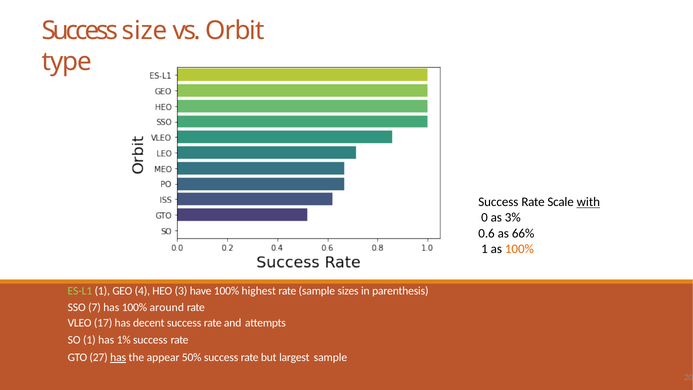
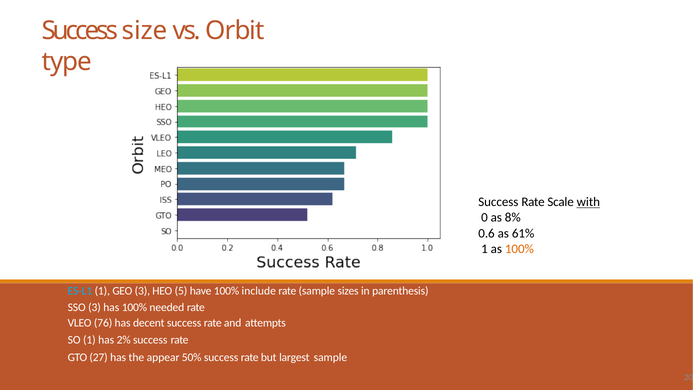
3%: 3% -> 8% (513, 218)
66%: 66% -> 61% (523, 233)
ES-L1 colour: light green -> light blue (80, 291)
GEO 4: 4 -> 3 (142, 291)
3: 3 -> 5 (181, 291)
highest: highest -> include (259, 291)
SSO 7: 7 -> 3 (95, 307)
around: around -> needed (167, 307)
17: 17 -> 76 (103, 323)
1%: 1% -> 2% (124, 340)
has underline: present -> none (118, 357)
